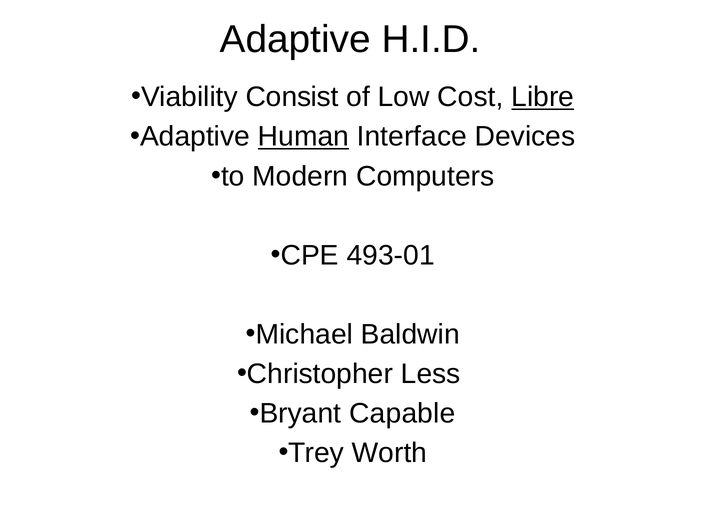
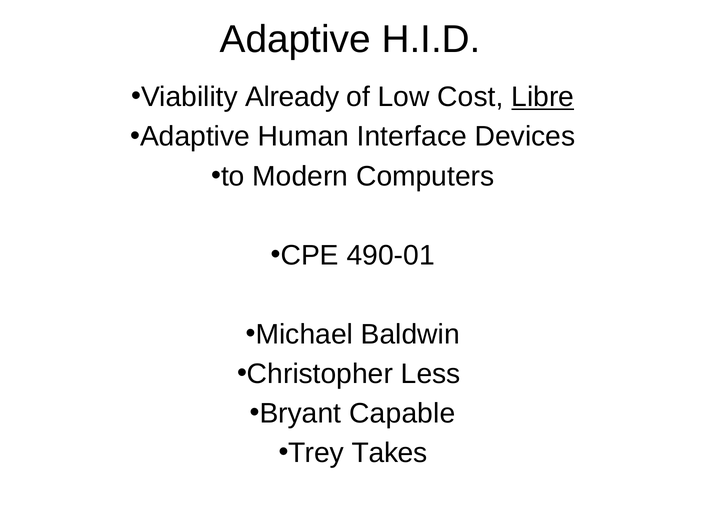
Consist: Consist -> Already (292, 97)
Human underline: present -> none (303, 137)
493-01: 493-01 -> 490-01 (391, 256)
Worth: Worth -> Takes (390, 454)
